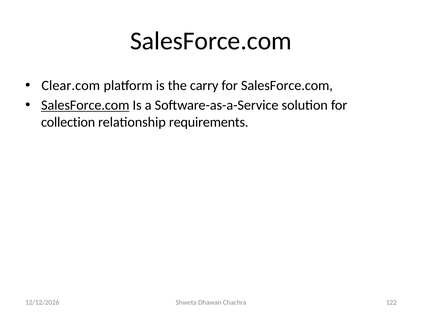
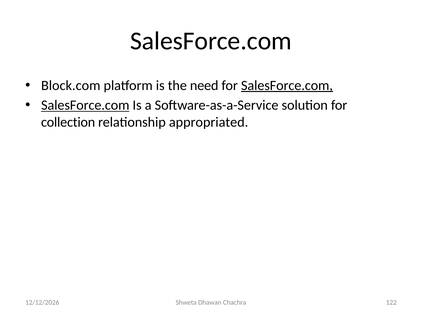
Clear.com: Clear.com -> Block.com (71, 85)
carry: carry -> need (204, 85)
SalesForce.com underline: none -> present (287, 85)
requirements: requirements -> appropriated (209, 122)
